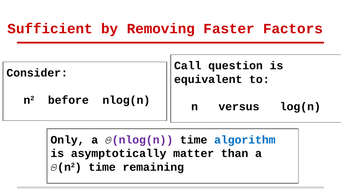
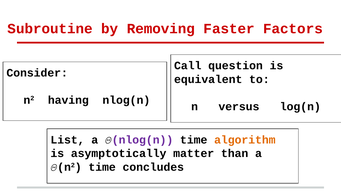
Sufficient: Sufficient -> Subroutine (50, 29)
before: before -> having (68, 100)
Only: Only -> List (67, 140)
algorithm colour: blue -> orange (245, 140)
remaining: remaining -> concludes (153, 167)
